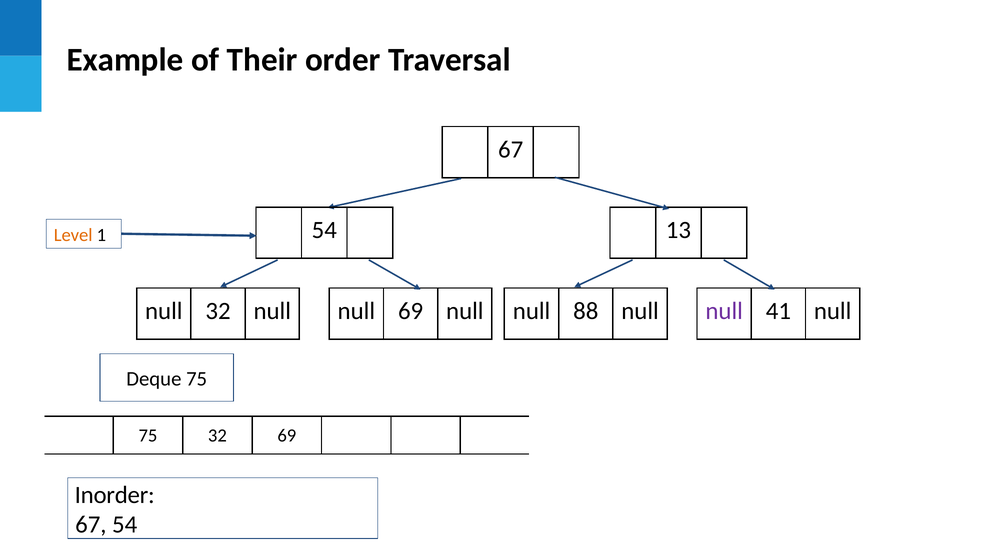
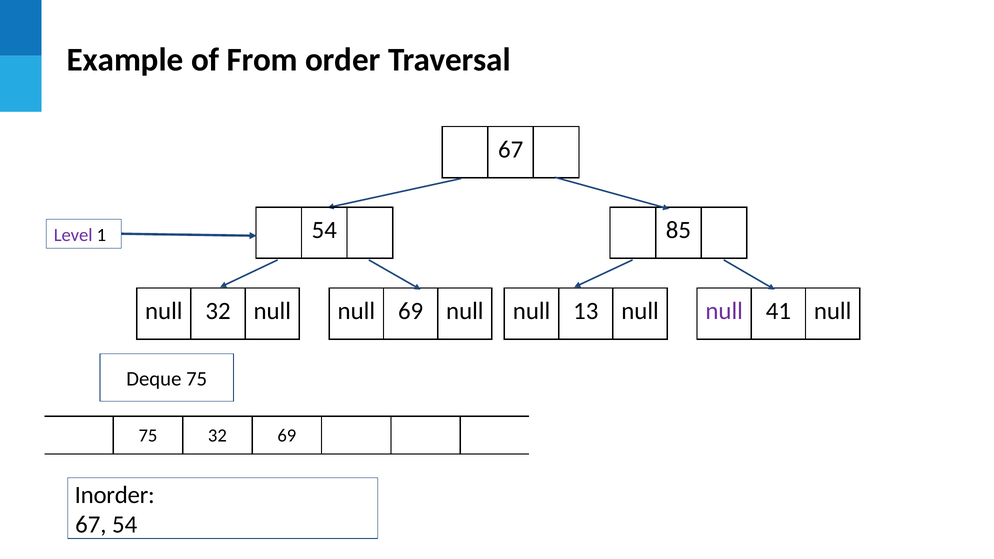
Their: Their -> From (262, 60)
13: 13 -> 85 (678, 230)
Level colour: orange -> purple (73, 235)
88: 88 -> 13 (586, 311)
